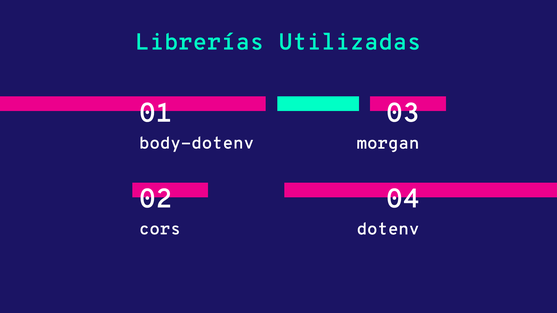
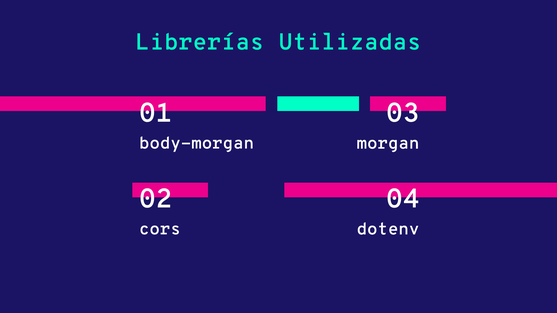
body-dotenv: body-dotenv -> body-morgan (197, 143)
